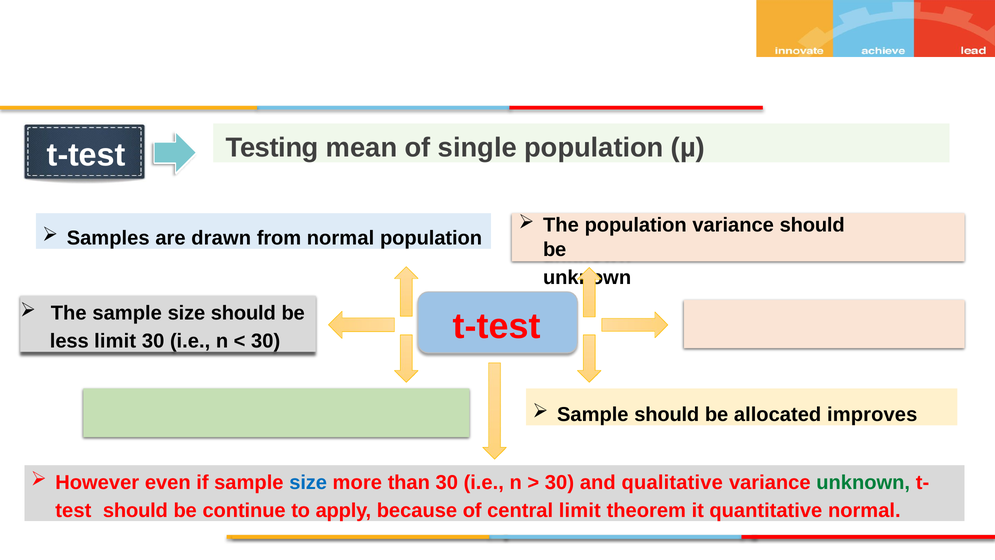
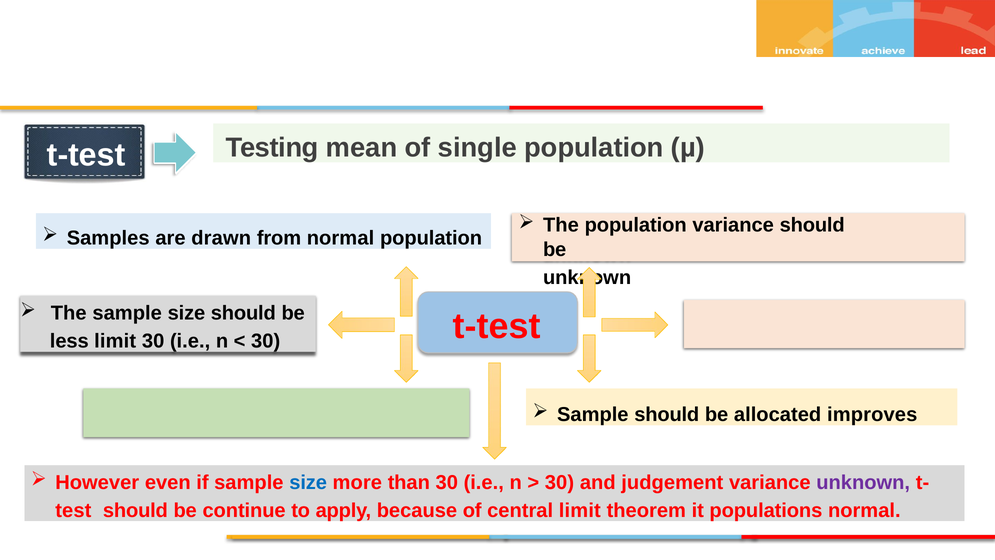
qualitative: qualitative -> judgement (672, 482)
unknown colour: green -> purple (863, 482)
quantitative: quantitative -> populations (766, 510)
